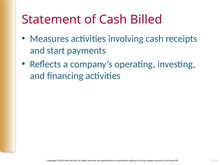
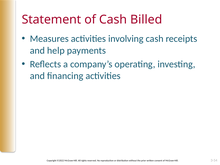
start: start -> help (56, 50)
